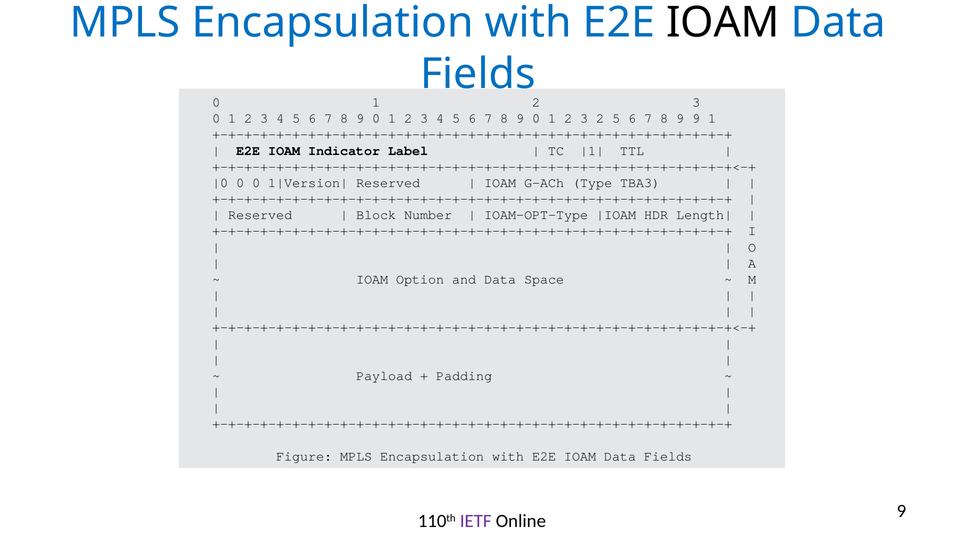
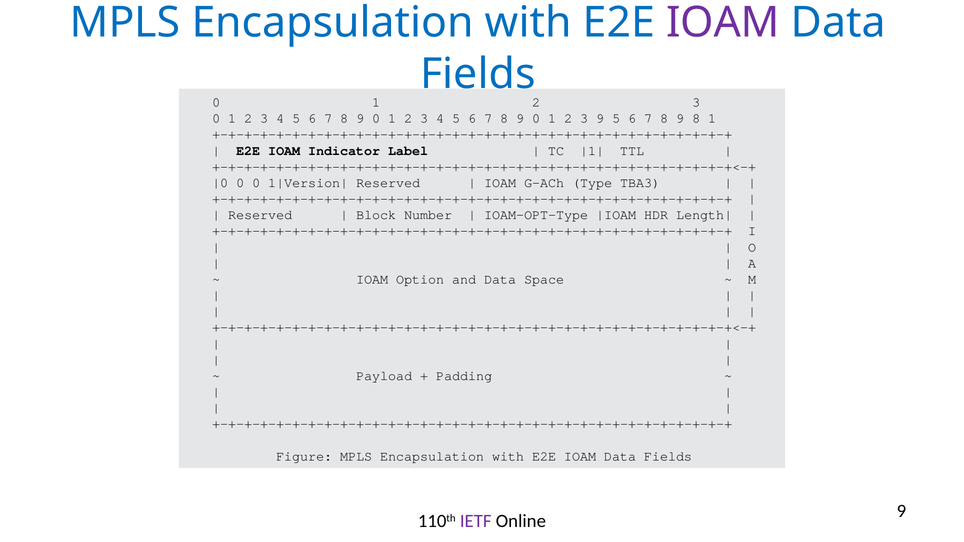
IOAM colour: black -> purple (723, 22)
3 2: 2 -> 9 (600, 119)
9 9: 9 -> 8 (696, 119)
